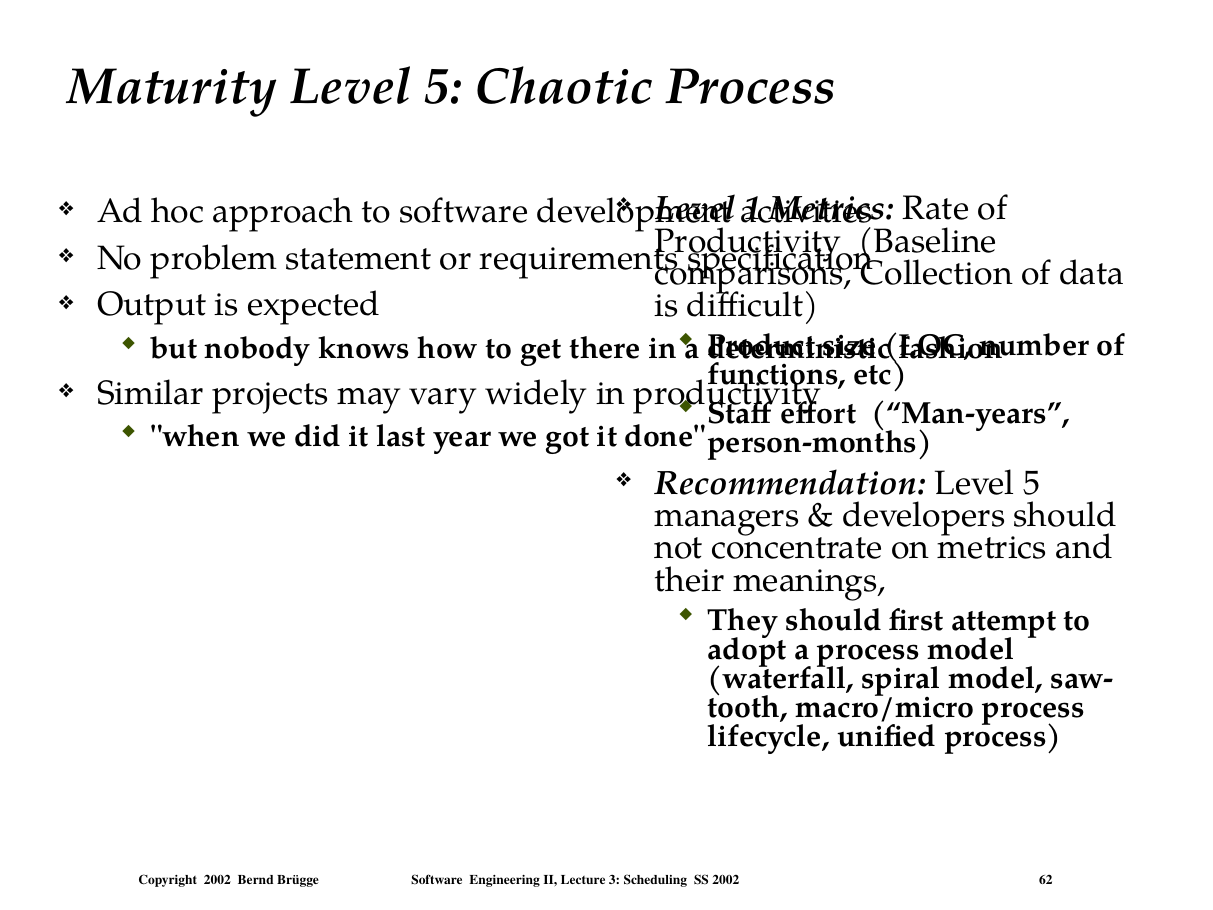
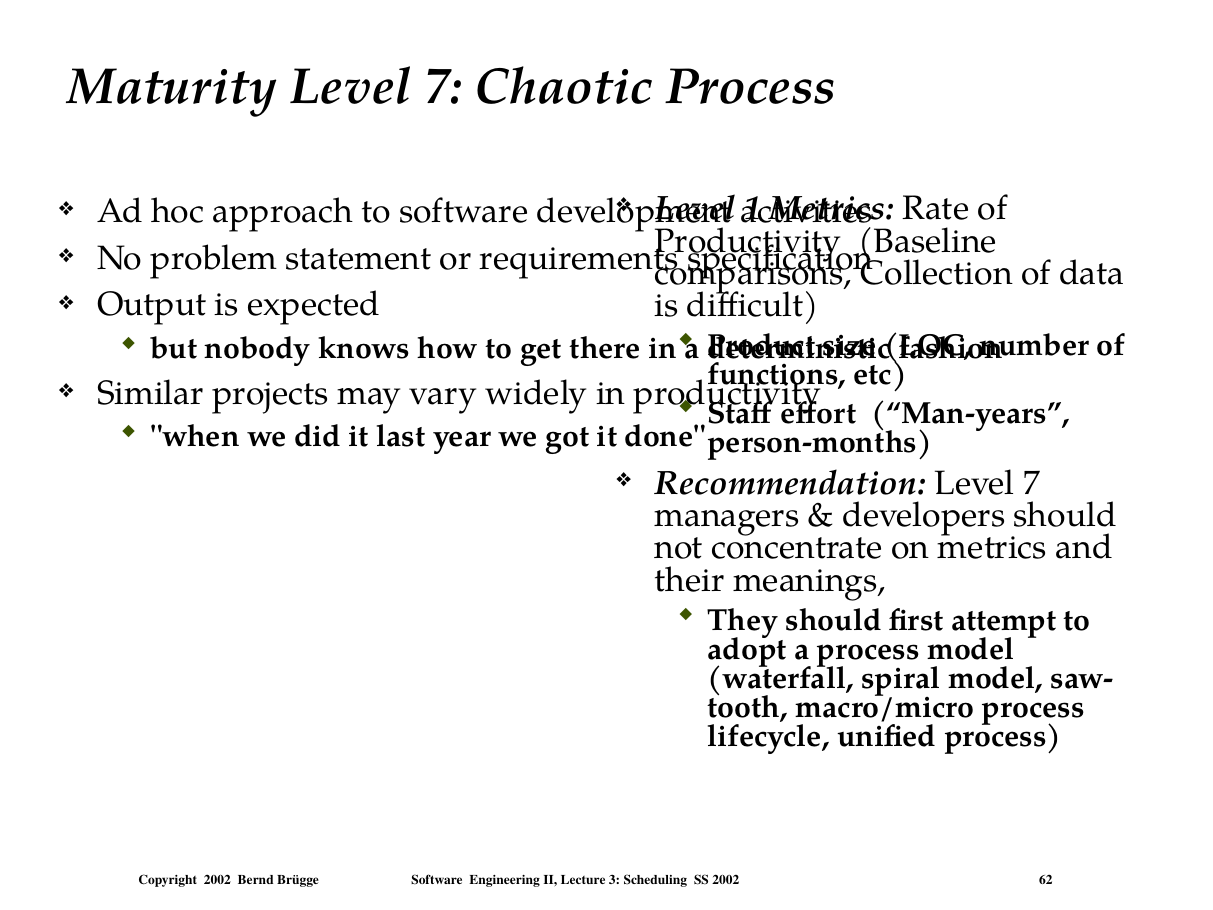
Maturity Level 5: 5 -> 7 (443, 86)
Recommendation Level 5: 5 -> 7 (1032, 483)
